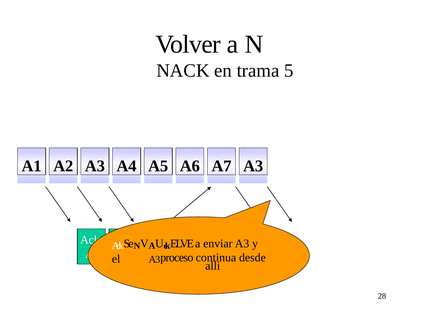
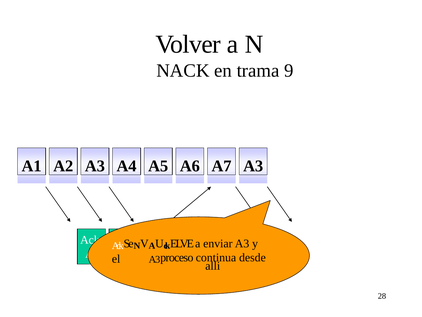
5: 5 -> 9 (289, 71)
